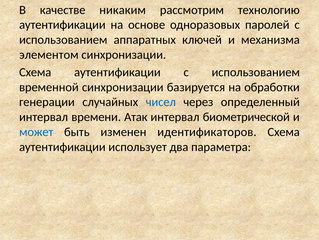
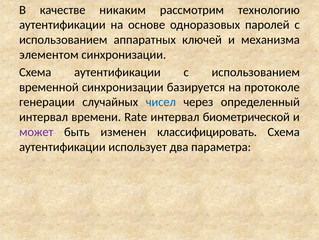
обработки: обработки -> протоколе (272, 87)
Атак: Атак -> Rate (136, 117)
может colour: blue -> purple (36, 132)
идентификаторов: идентификаторов -> классифицировать (207, 132)
